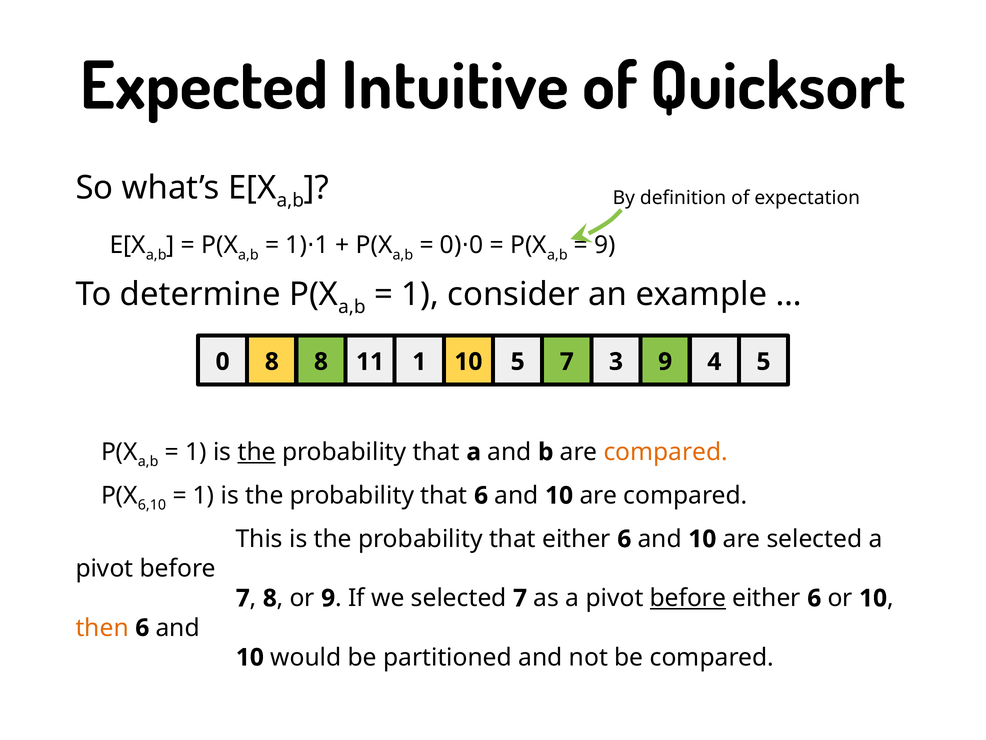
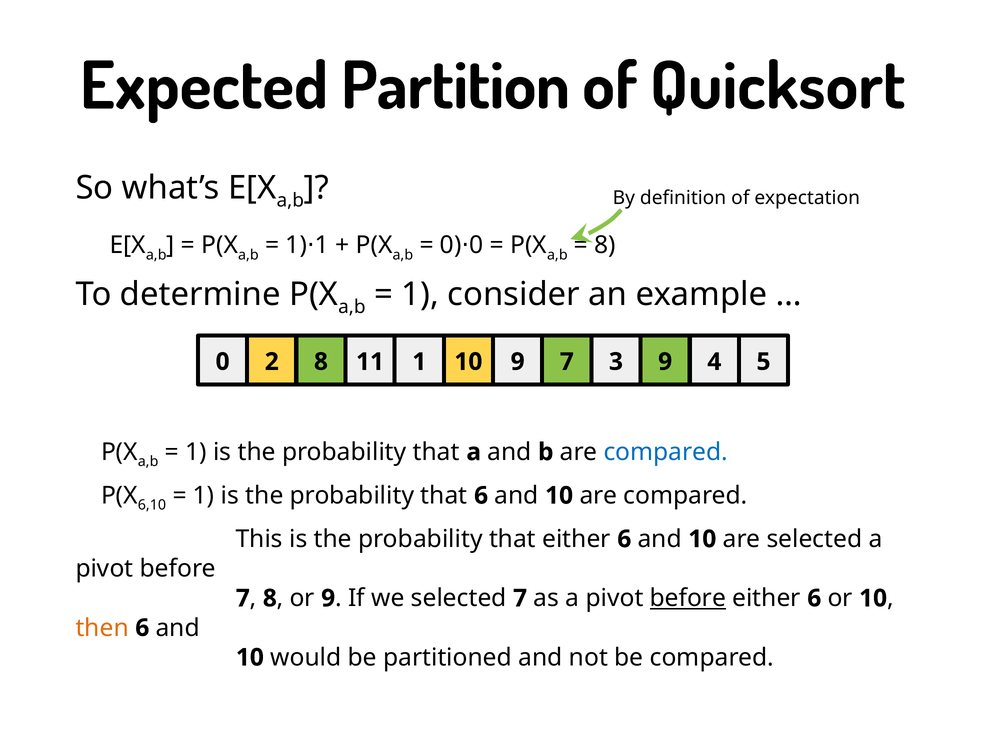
Intuitive: Intuitive -> Partition (456, 87)
9: 9 -> 8 (605, 245)
0 8: 8 -> 2 (272, 361)
10 5: 5 -> 9 (518, 361)
the underline: present -> none (257, 452)
compared colour: orange -> blue (666, 452)
